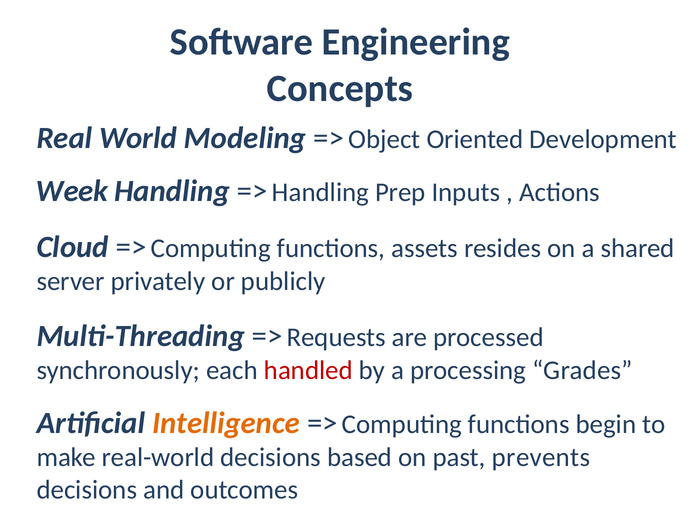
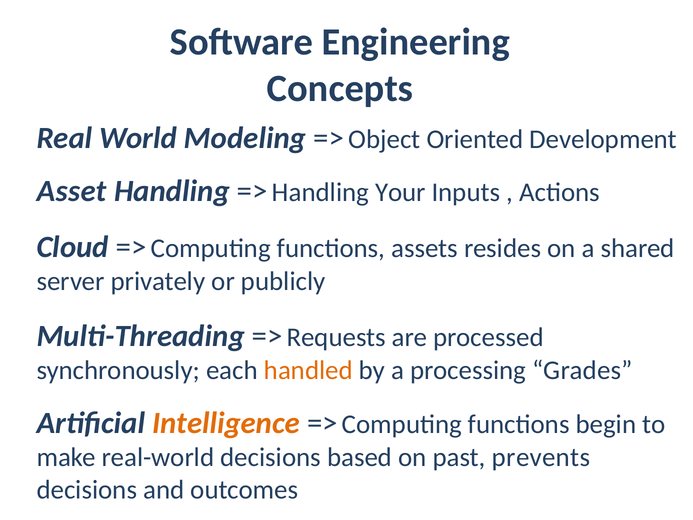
Week: Week -> Asset (72, 191)
Prep: Prep -> Your (400, 192)
handled colour: red -> orange (308, 370)
